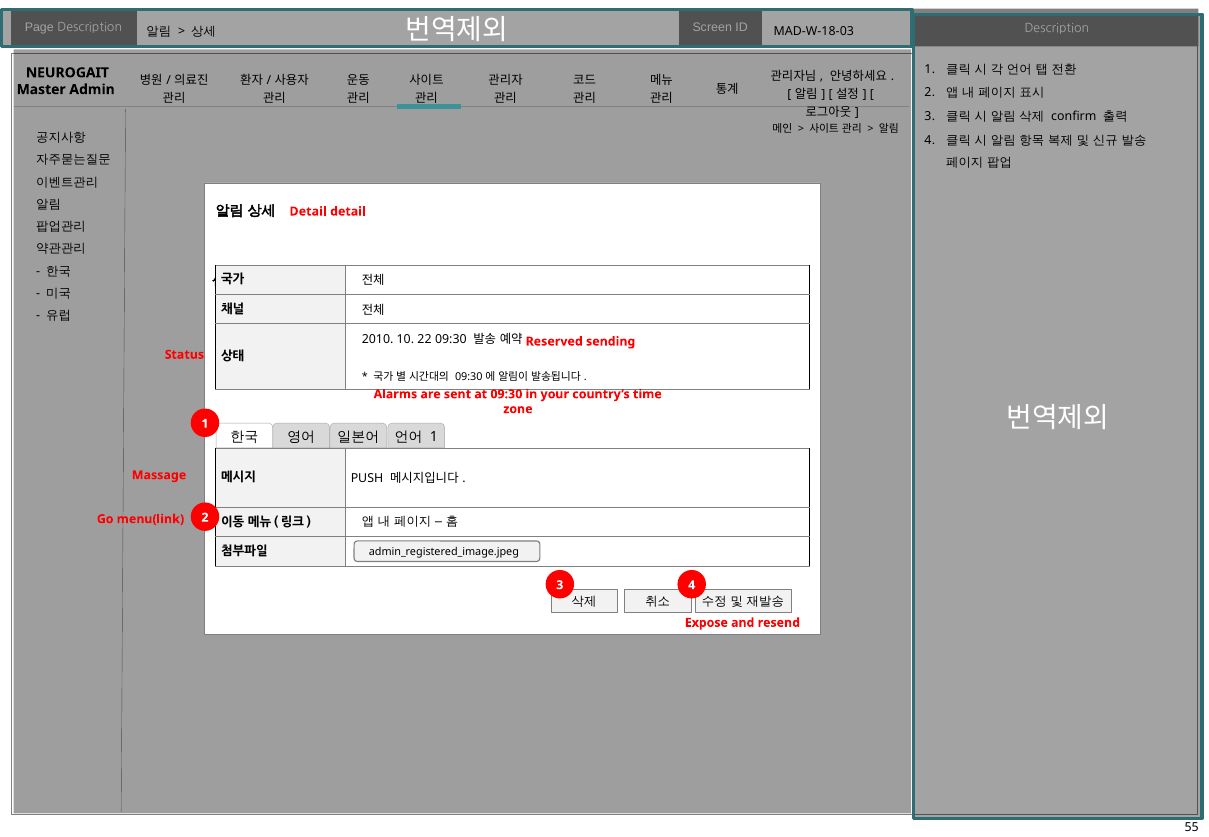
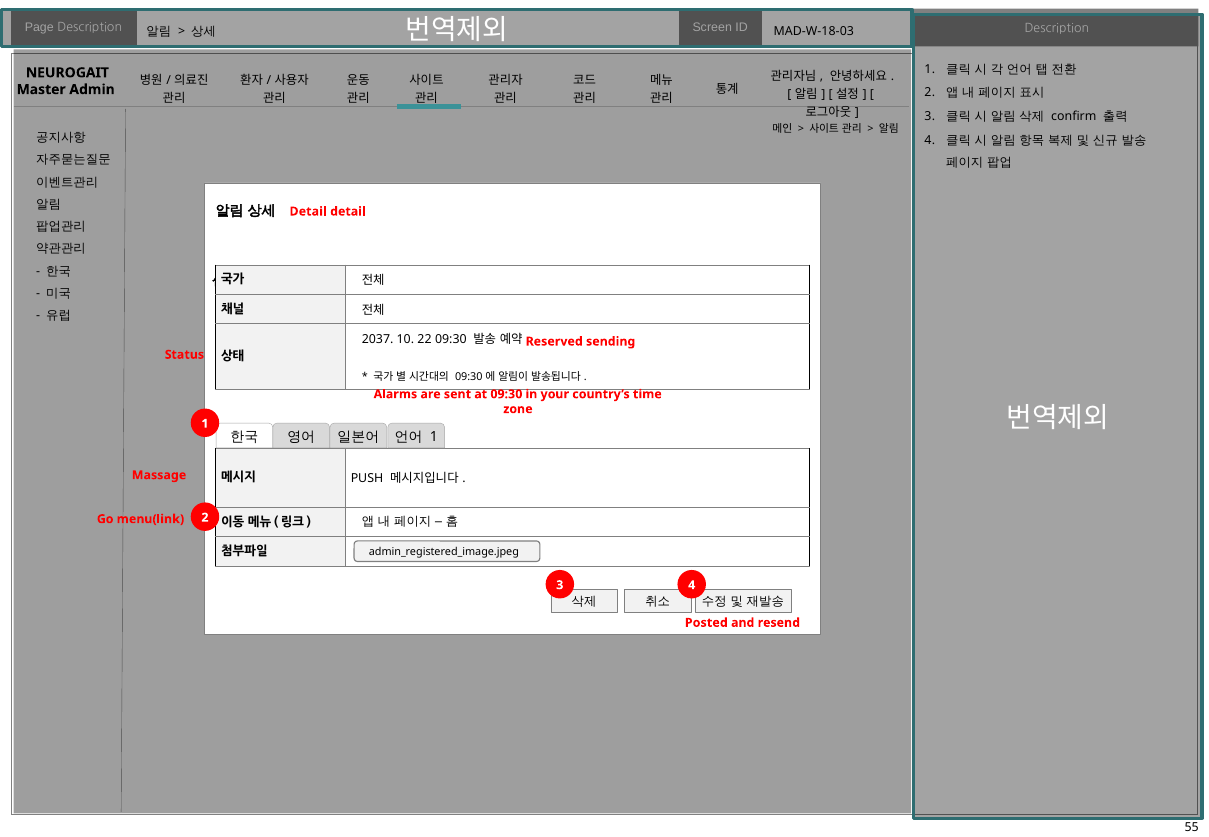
2010: 2010 -> 2037 (378, 340)
Expose: Expose -> Posted (706, 623)
